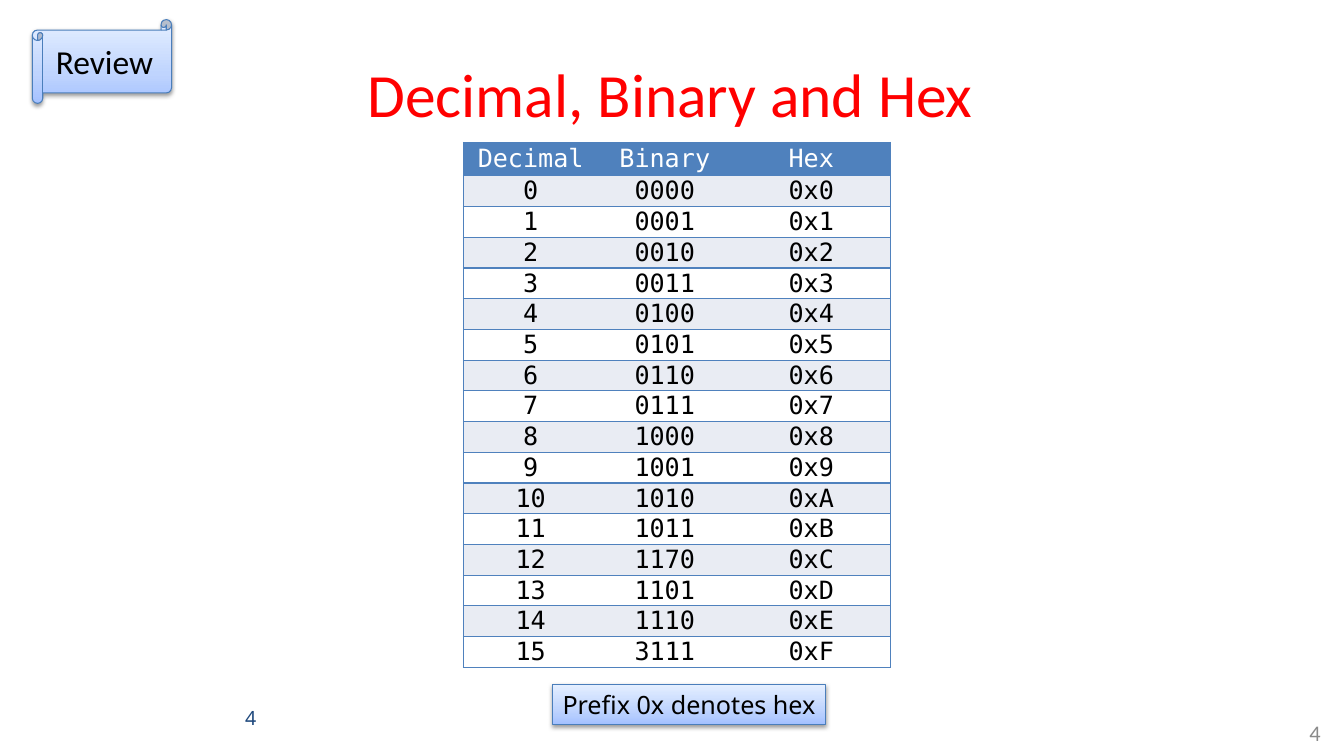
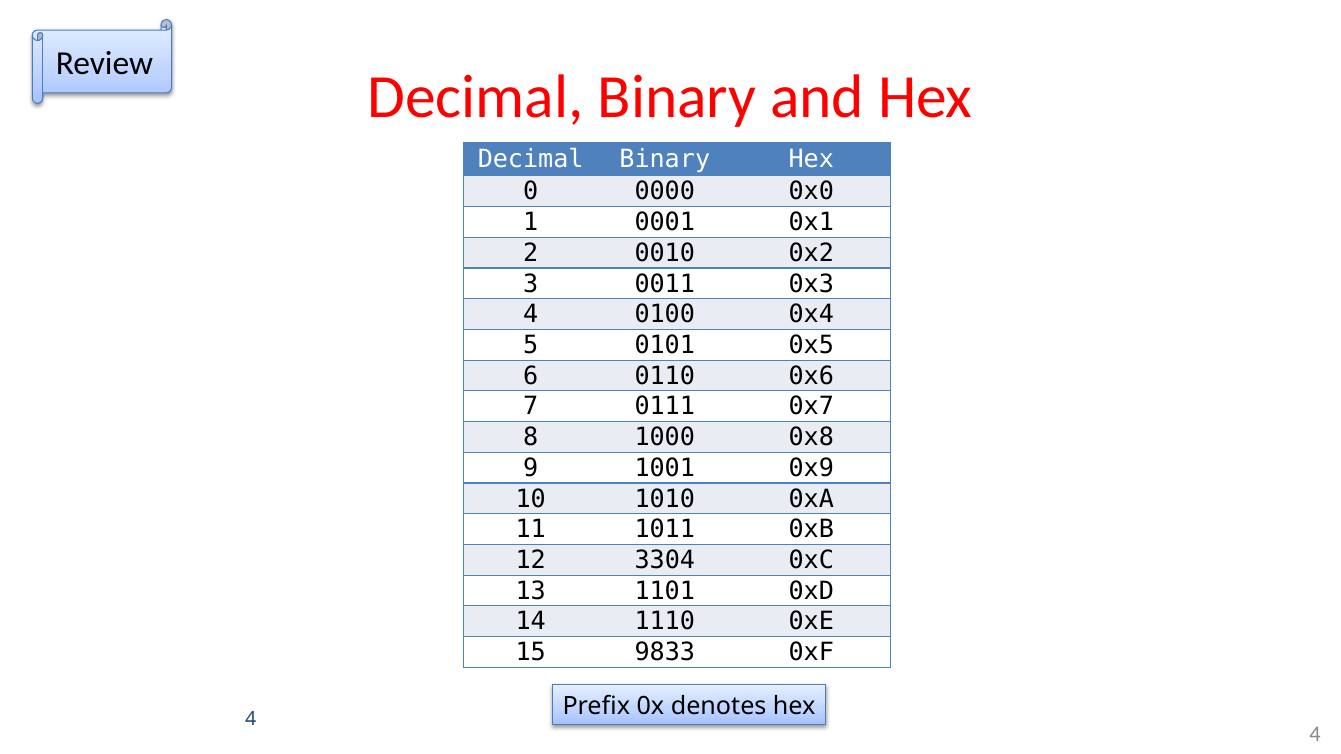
1170: 1170 -> 3304 (665, 560)
3111: 3111 -> 9833 (665, 653)
